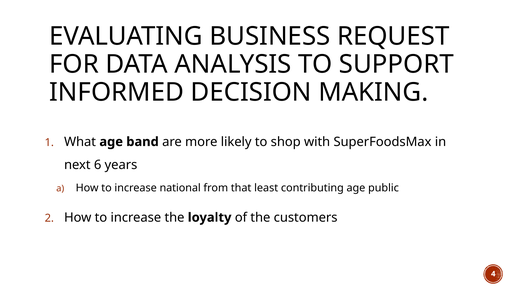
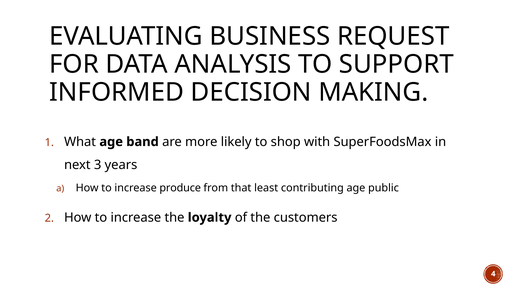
6: 6 -> 3 (98, 165)
national: national -> produce (180, 188)
